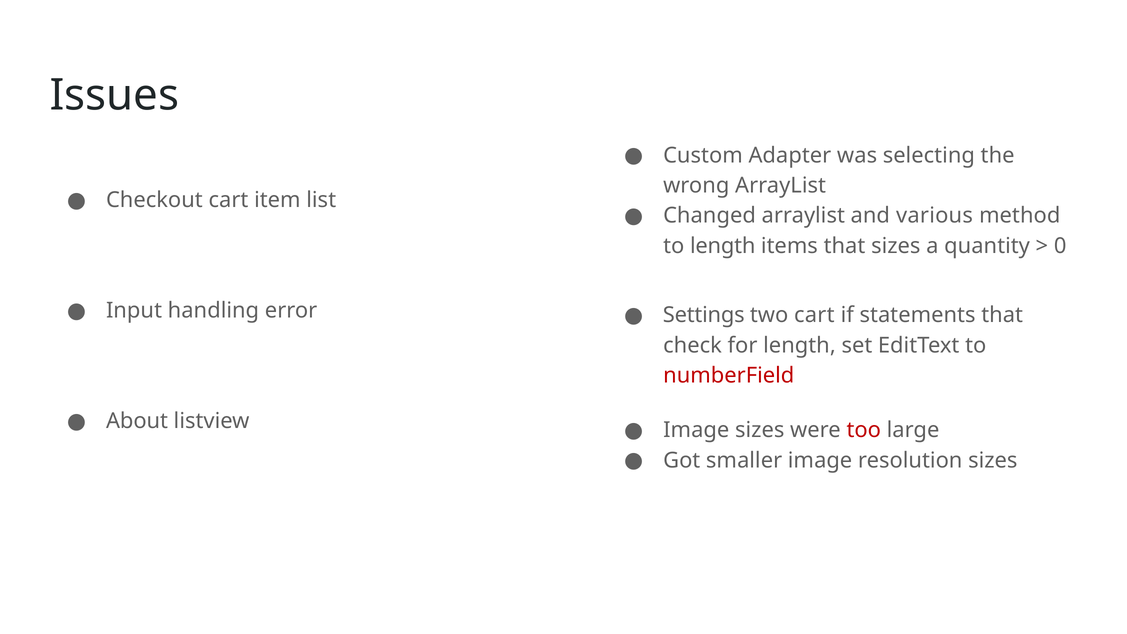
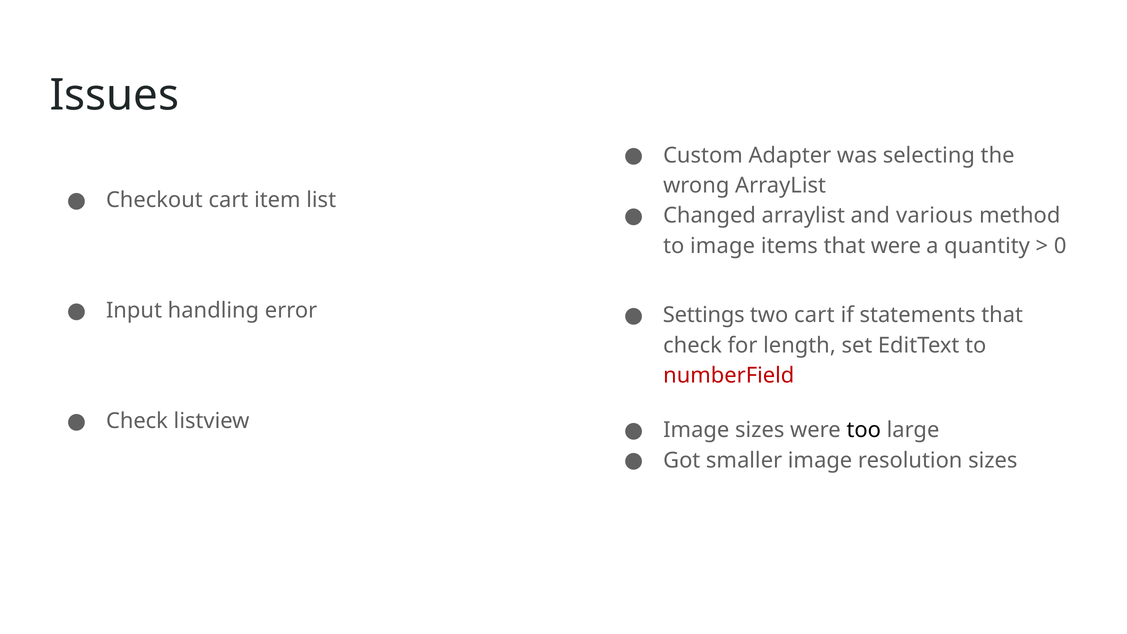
to length: length -> image (723, 246)
that sizes: sizes -> were (896, 246)
About: About -> Check (137, 421)
too colour: red -> black (864, 430)
